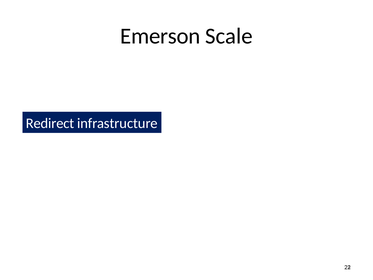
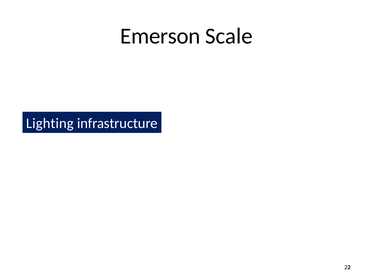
Redirect: Redirect -> Lighting (50, 123)
